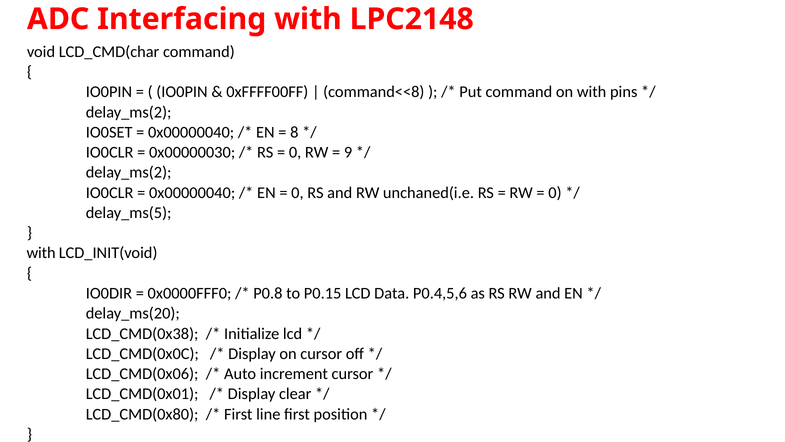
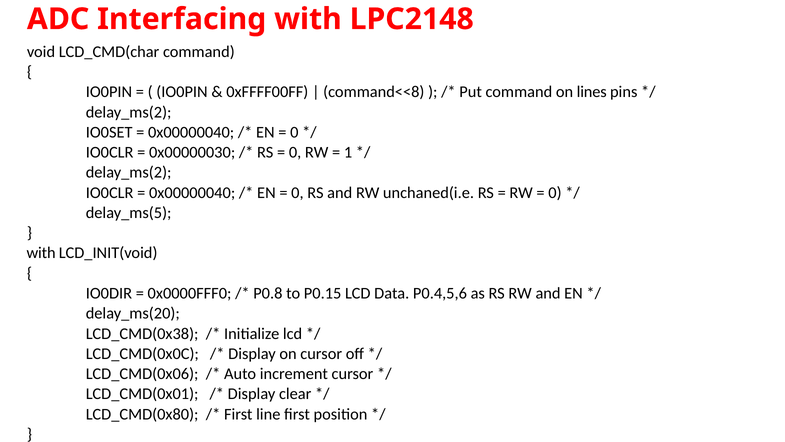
on with: with -> lines (592, 92)
8: 8 -> 0 (294, 132)
9: 9 -> 1 (348, 152)
